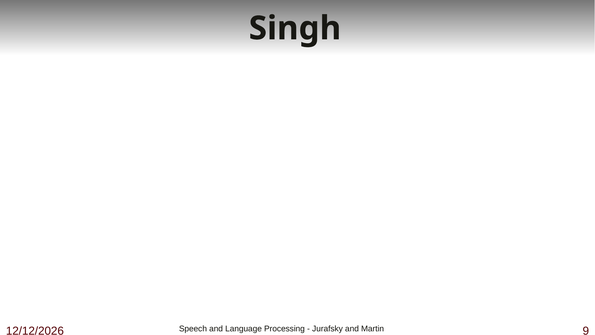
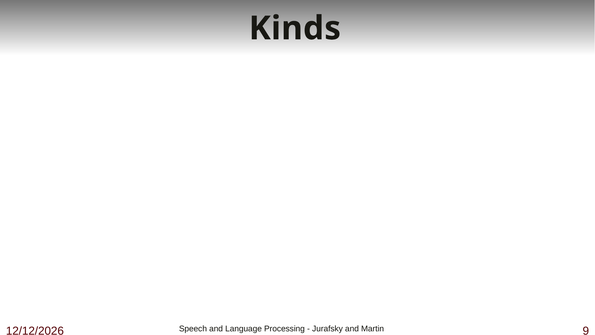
Singh: Singh -> Kinds (295, 28)
